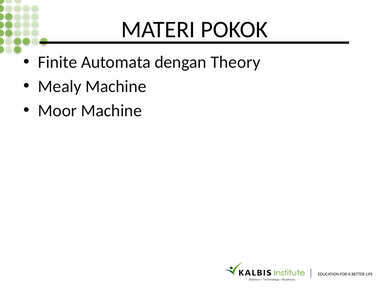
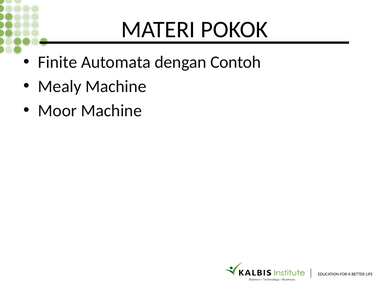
Theory: Theory -> Contoh (236, 62)
